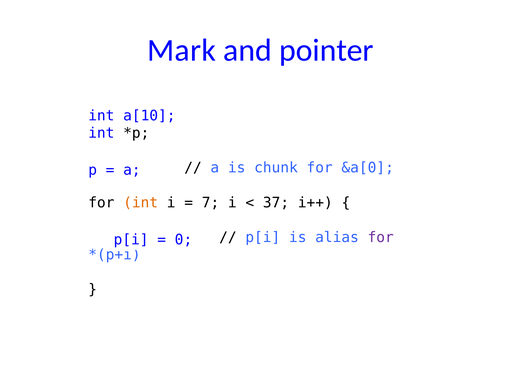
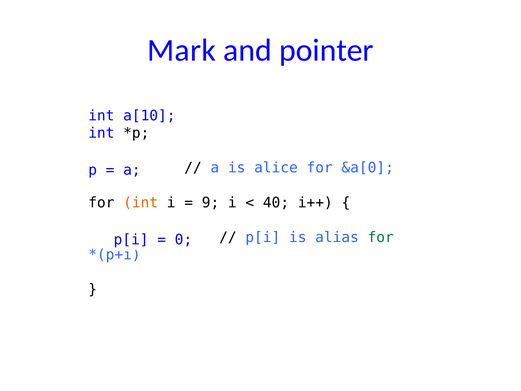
chunk: chunk -> alice (276, 168)
7: 7 -> 9 (211, 202)
37: 37 -> 40 (276, 202)
for colour: purple -> green (381, 237)
